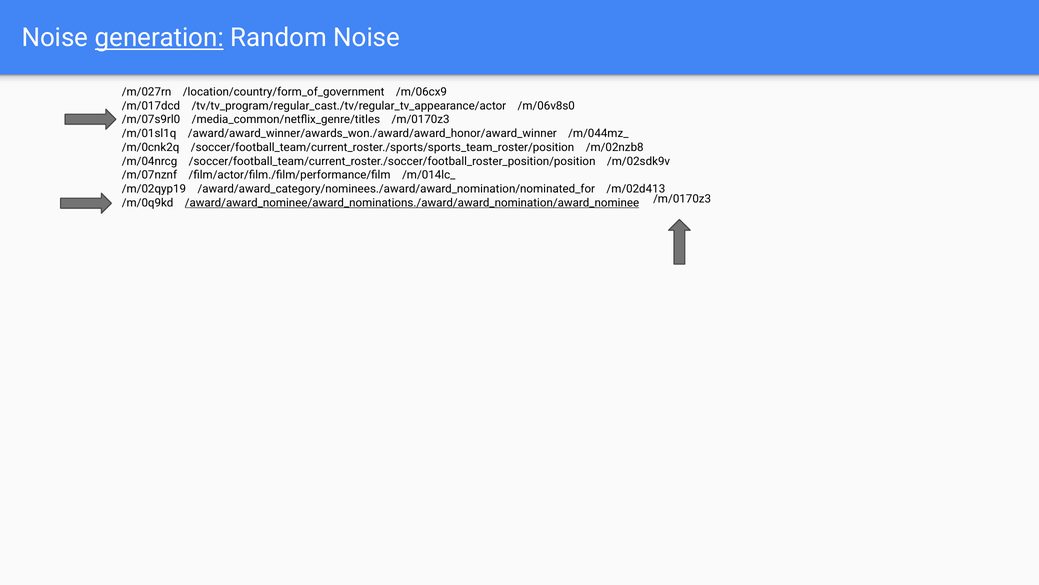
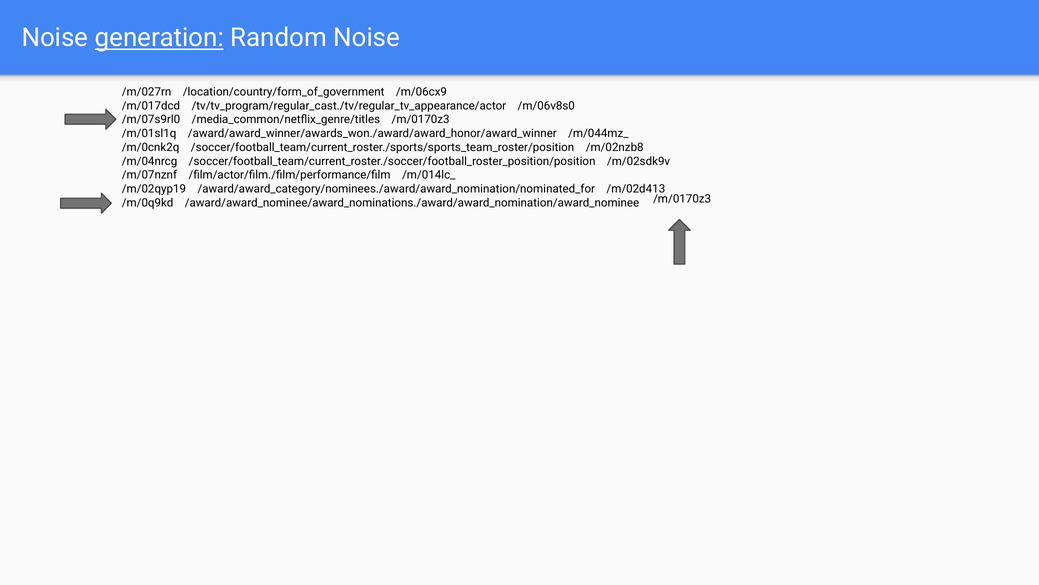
/award/award_nominee/award_nominations./award/award_nomination/award_nominee underline: present -> none (412, 203)
